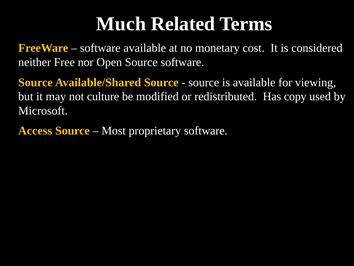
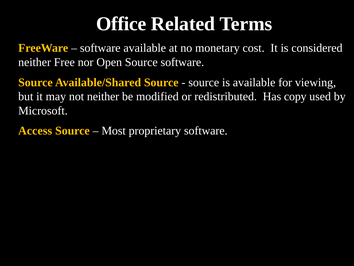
Much: Much -> Office (121, 24)
not culture: culture -> neither (103, 96)
